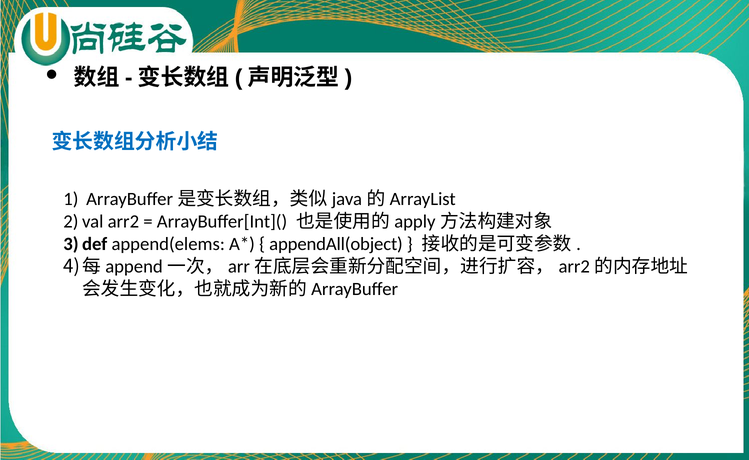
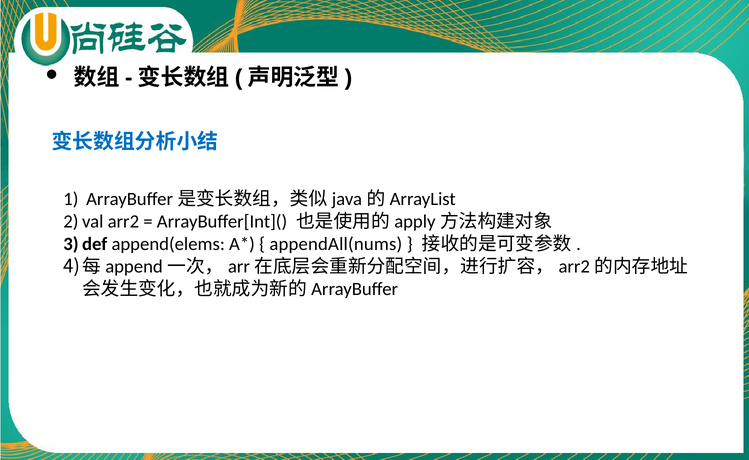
appendAll(object: appendAll(object -> appendAll(nums (336, 244)
